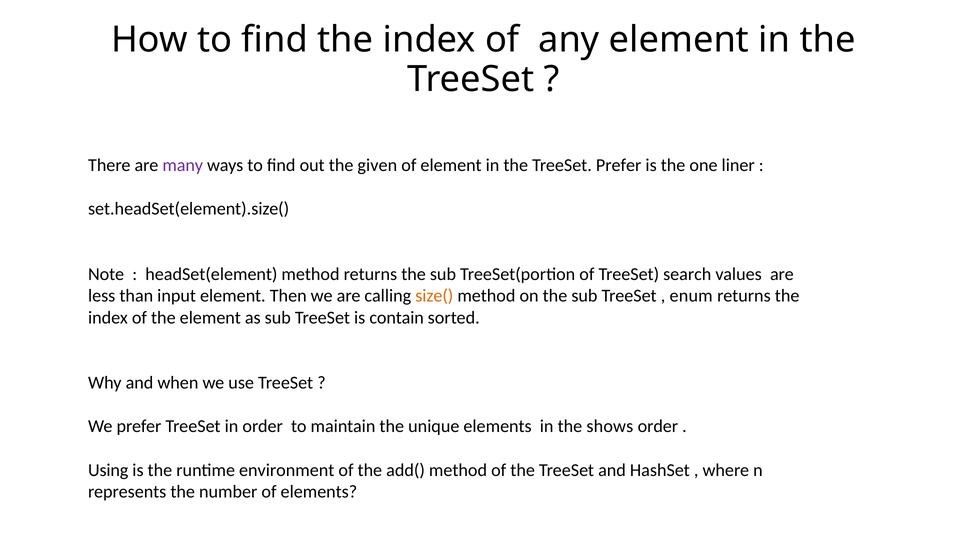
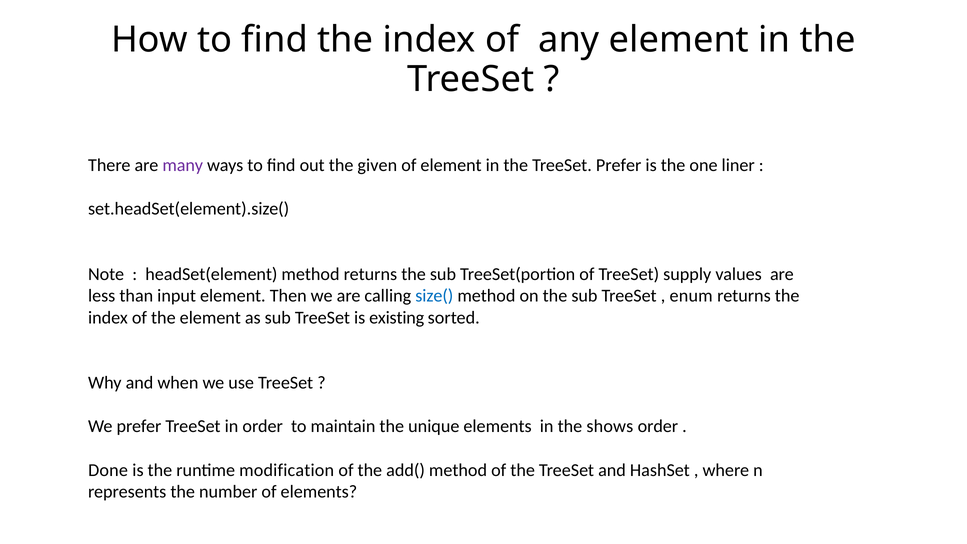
search: search -> supply (687, 274)
size( colour: orange -> blue (434, 296)
contain: contain -> existing (397, 318)
Using: Using -> Done (108, 470)
environment: environment -> modification (287, 470)
